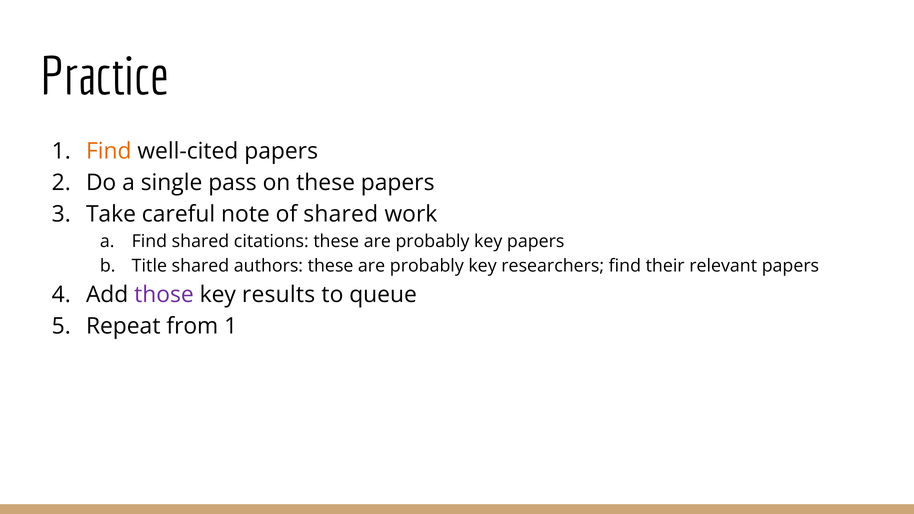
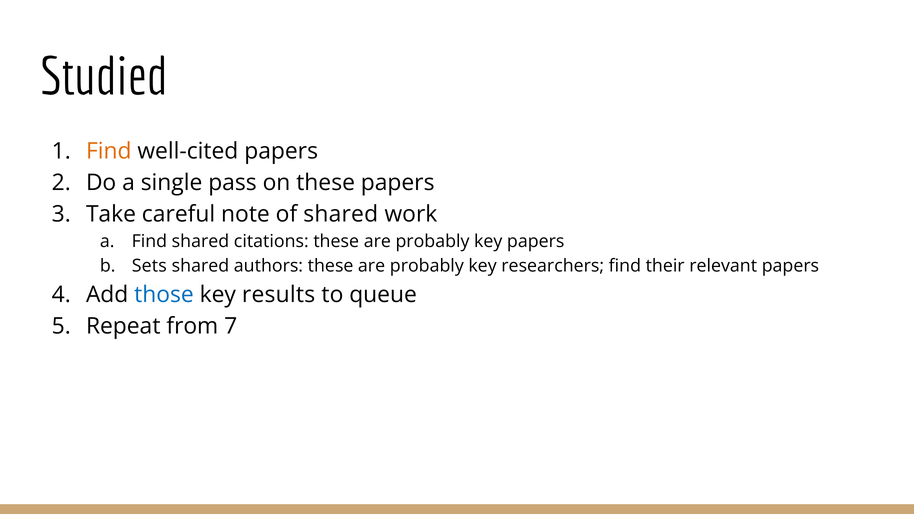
Practice: Practice -> Studied (104, 77)
Title: Title -> Sets (149, 266)
those colour: purple -> blue (164, 295)
from 1: 1 -> 7 (231, 326)
